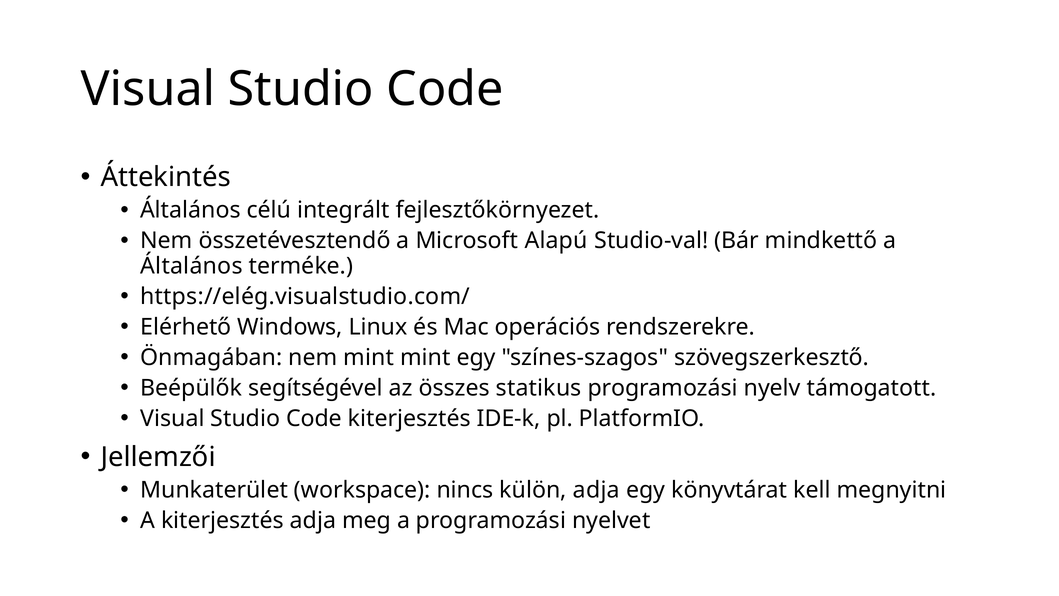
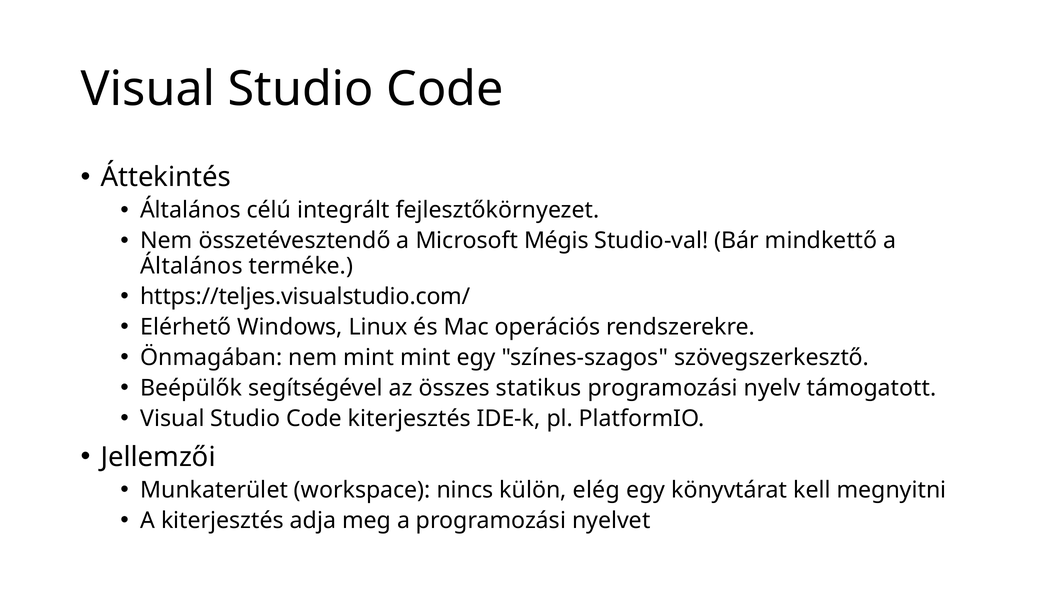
Alapú: Alapú -> Mégis (556, 241)
https://elég.visualstudio.com/: https://elég.visualstudio.com/ -> https://teljes.visualstudio.com/ (305, 296)
külön adja: adja -> elég (596, 490)
